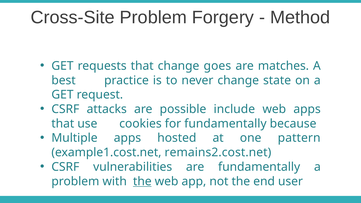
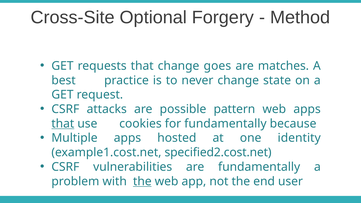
Cross-Site Problem: Problem -> Optional (153, 17)
include: include -> pattern (234, 109)
that underline: none -> present (63, 124)
pattern: pattern -> identity (299, 138)
remains2.cost.net: remains2.cost.net -> specified2.cost.net (218, 153)
